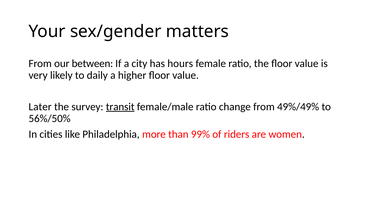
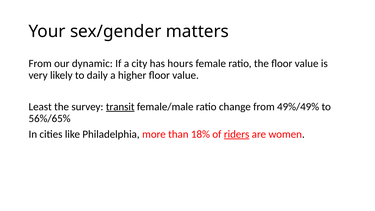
between: between -> dynamic (92, 63)
Later: Later -> Least (40, 107)
56%/50%: 56%/50% -> 56%/65% (50, 118)
99%: 99% -> 18% (200, 134)
riders underline: none -> present (237, 134)
